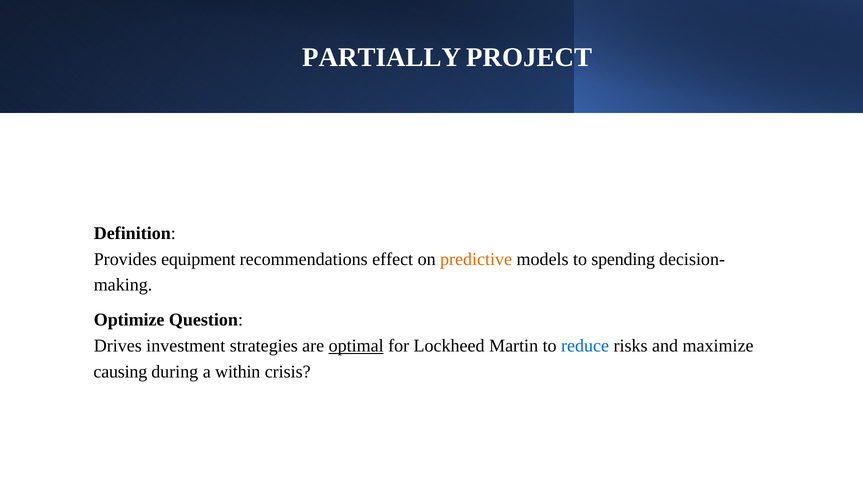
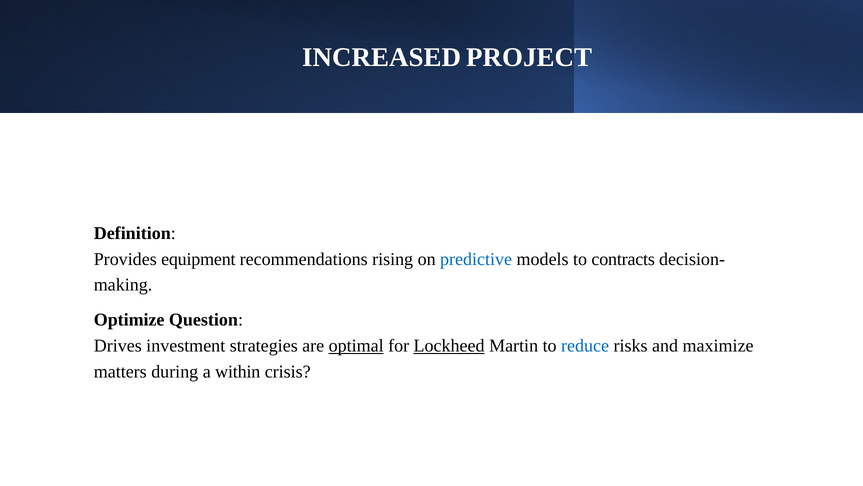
PARTIALLY: PARTIALLY -> INCREASED (382, 57)
effect: effect -> rising (393, 259)
predictive colour: orange -> blue (476, 259)
spending: spending -> contracts (623, 259)
Lockheed underline: none -> present (449, 345)
causing: causing -> matters (120, 371)
